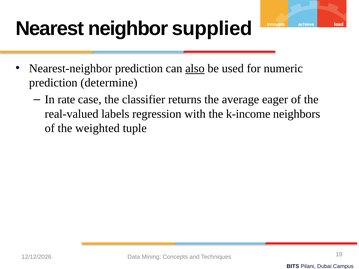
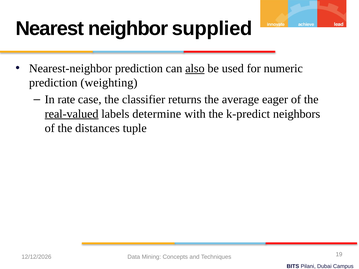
determine: determine -> weighting (109, 83)
real-valued underline: none -> present (72, 114)
regression: regression -> determine (157, 114)
k-income: k-income -> k-predict (248, 114)
weighted: weighted -> distances (97, 128)
